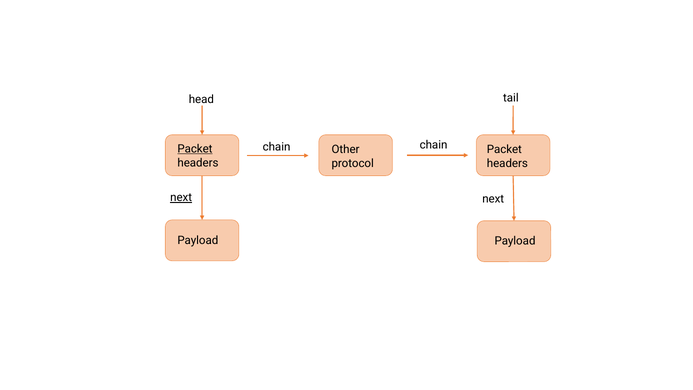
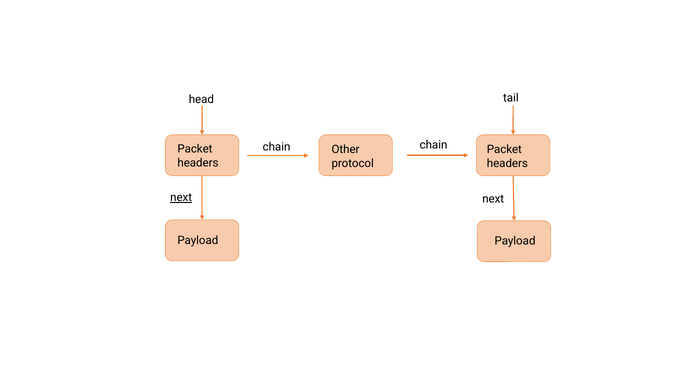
Packet underline: present -> none (195, 149)
